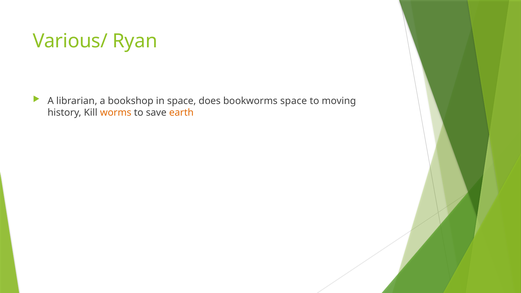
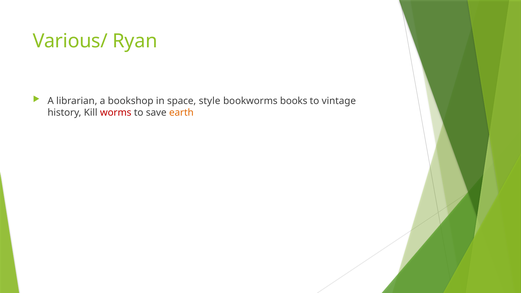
does: does -> style (210, 101)
bookworms space: space -> books (294, 101)
moving: moving -> vintage (339, 101)
worms colour: orange -> red (116, 113)
